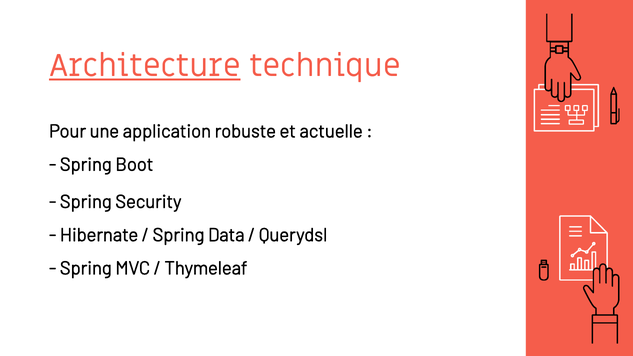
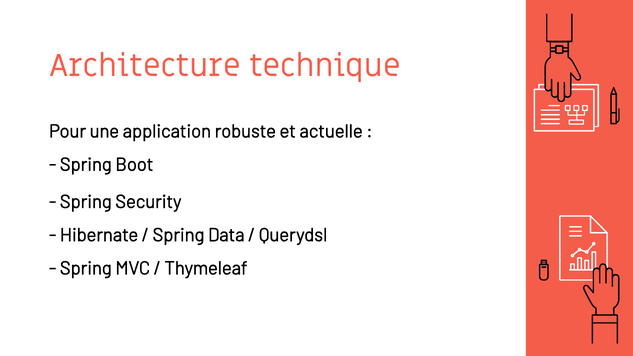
Architecture underline: present -> none (145, 66)
